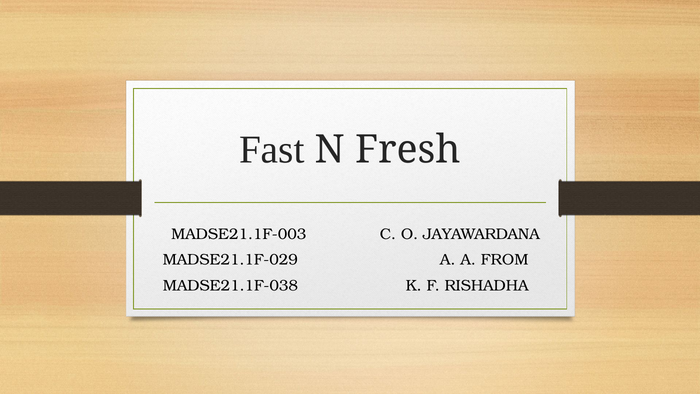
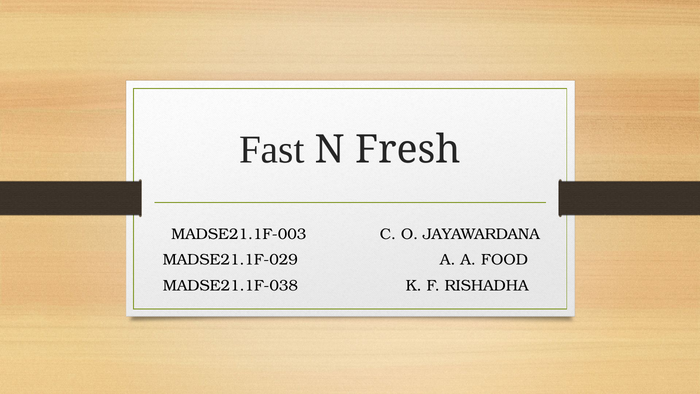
FROM: FROM -> FOOD (505, 260)
